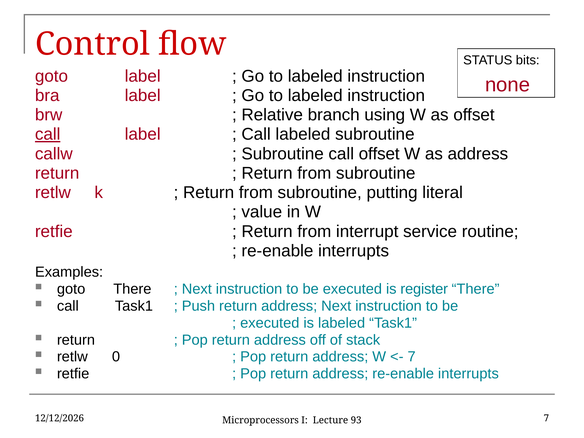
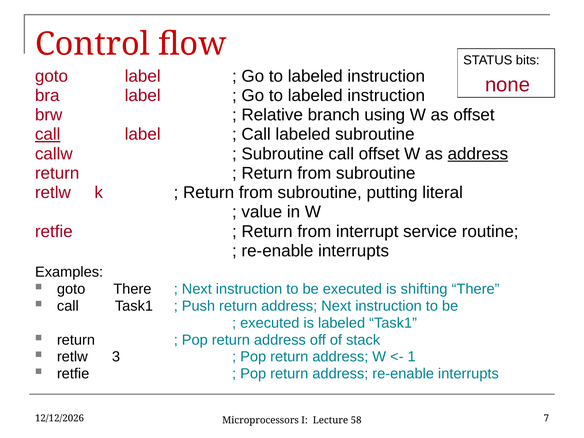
address underline: none -> present (478, 154)
register: register -> shifting (424, 289)
0: 0 -> 3 (116, 357)
7: 7 -> 1 (412, 357)
93: 93 -> 58 (356, 420)
